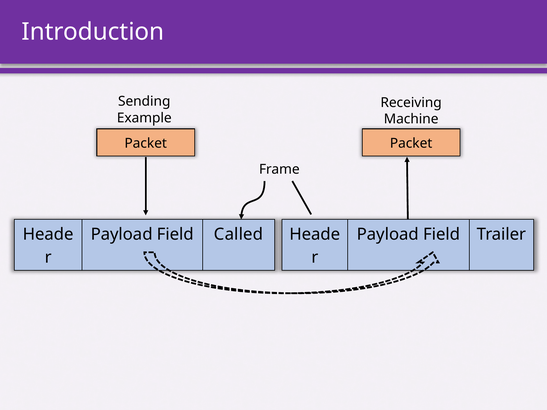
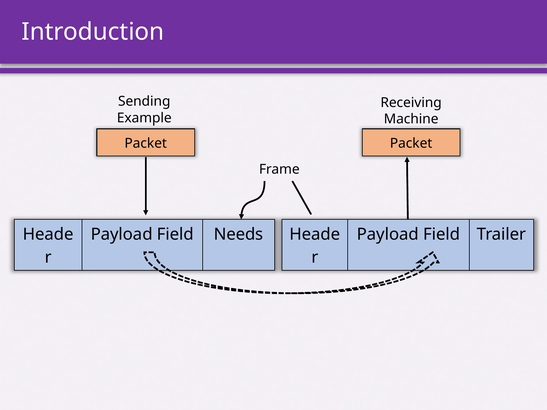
Called: Called -> Needs (239, 235)
